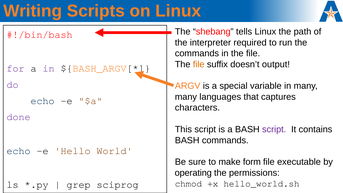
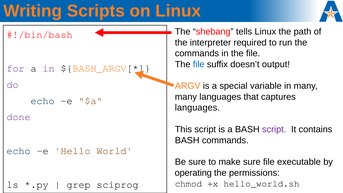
file colour: orange -> blue (199, 64)
characters: characters -> languages (197, 108)
make form: form -> sure (252, 162)
